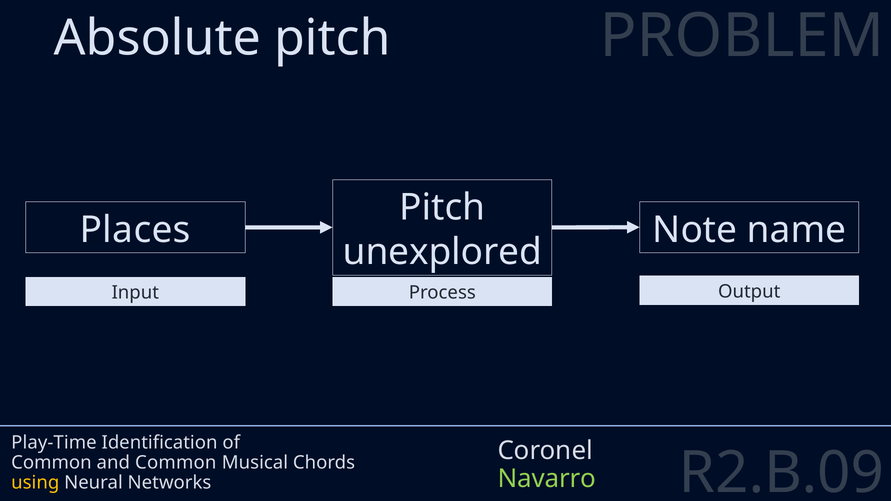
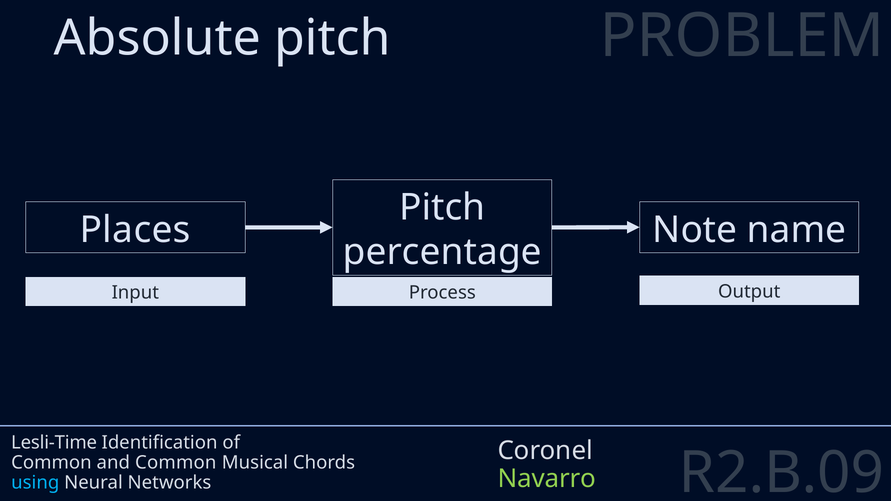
unexplored: unexplored -> percentage (442, 252)
Play-Time: Play-Time -> Lesli-Time (54, 443)
using colour: yellow -> light blue (35, 483)
